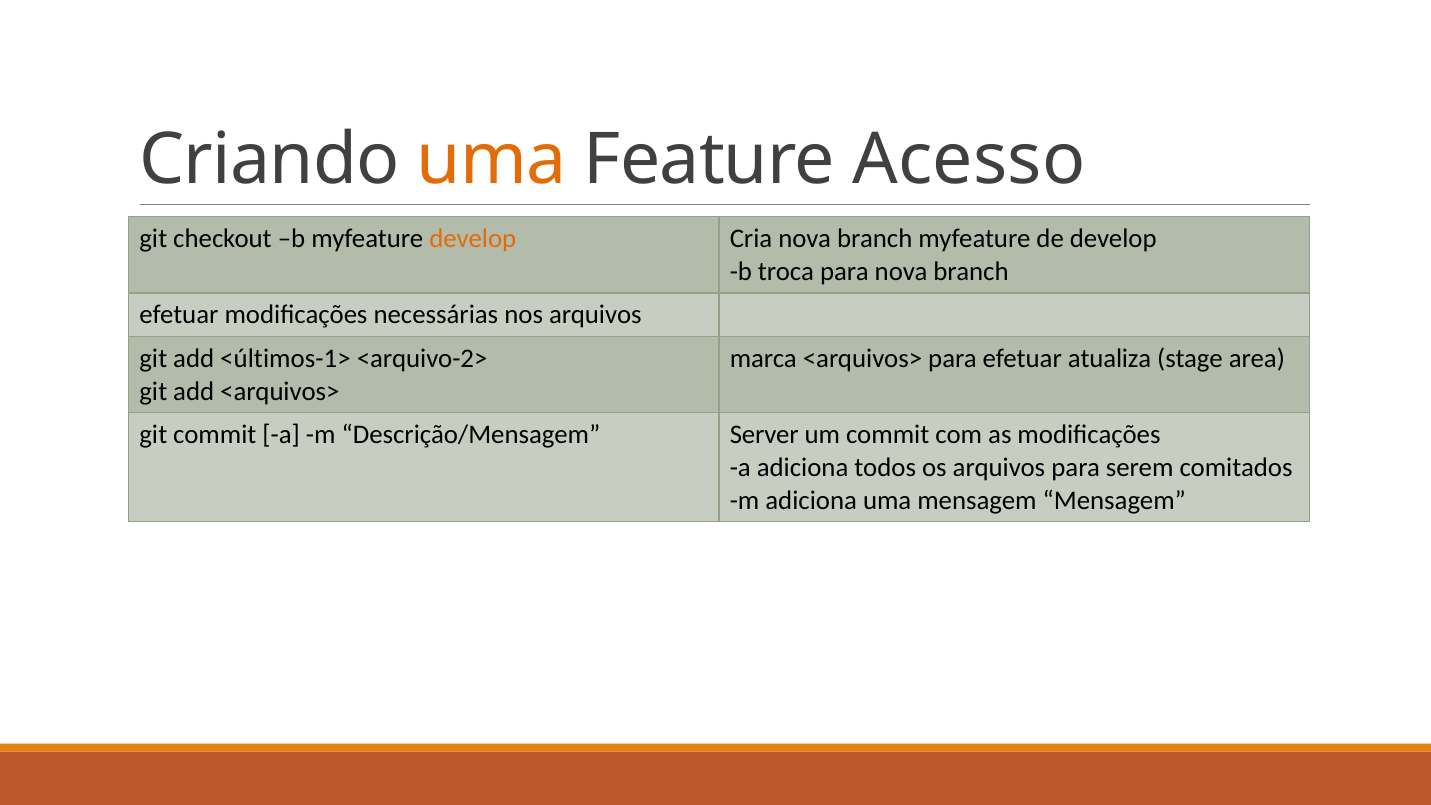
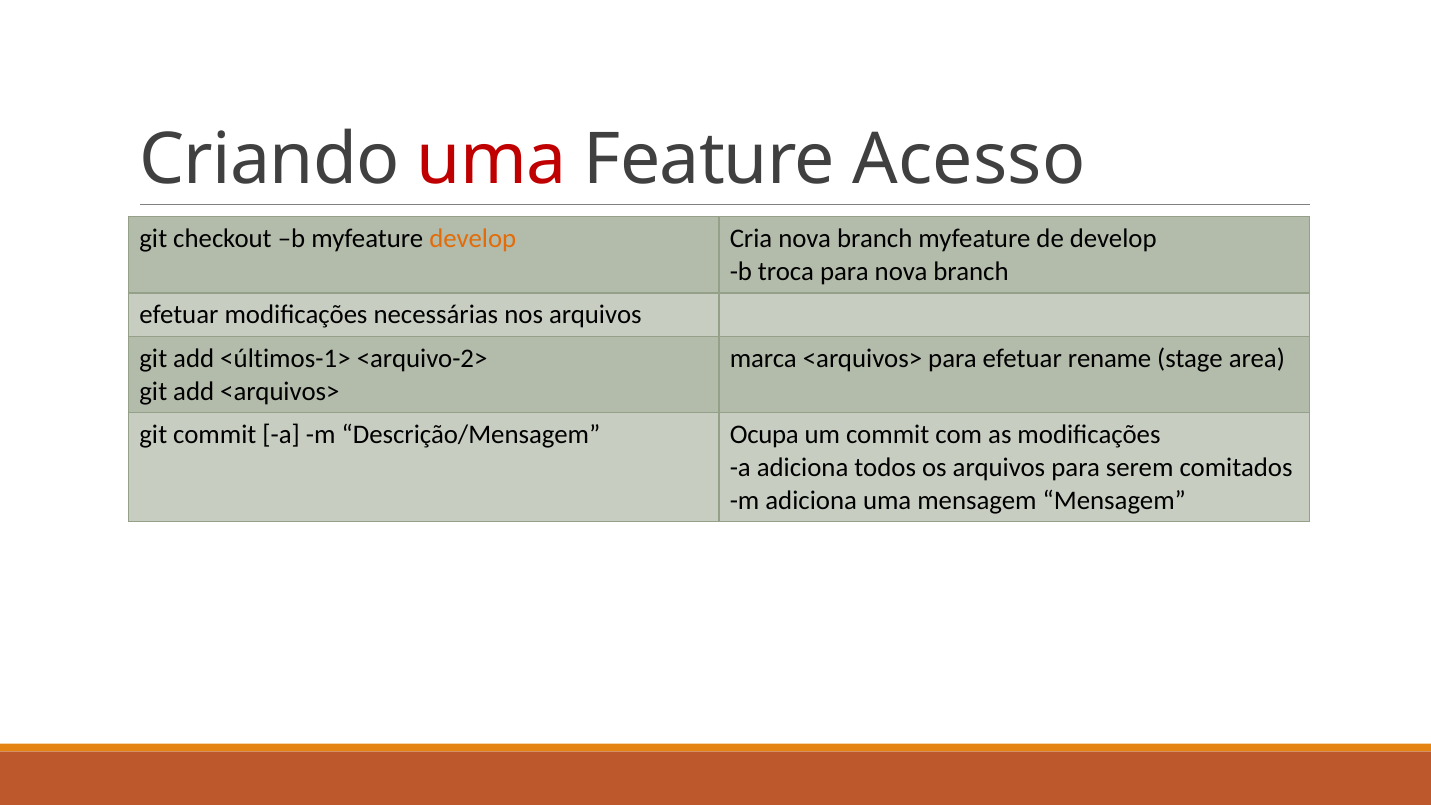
uma colour: orange -> red (492, 160)
atualiza: atualiza -> rename (1110, 359)
Server: Server -> Ocupa (764, 435)
